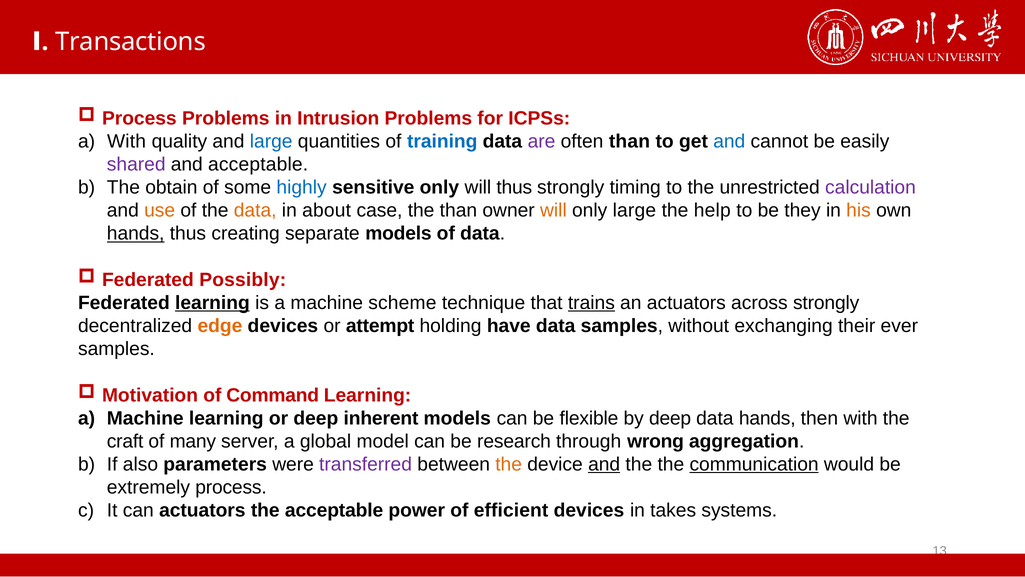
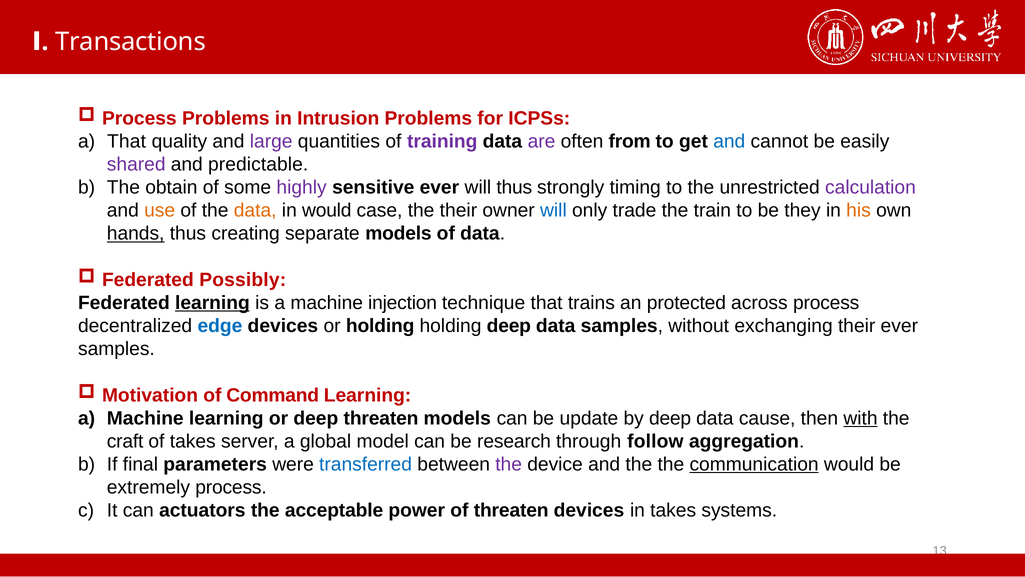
a With: With -> That (127, 141)
large colour: blue -> purple (271, 141)
training colour: blue -> purple (442, 141)
often than: than -> from (630, 141)
and acceptable: acceptable -> predictable (258, 164)
highly colour: blue -> purple (302, 187)
sensitive only: only -> ever (439, 187)
in about: about -> would (327, 210)
the than: than -> their (458, 210)
will colour: orange -> blue (553, 210)
only large: large -> trade (634, 210)
help: help -> train (712, 210)
scheme: scheme -> injection (403, 303)
trains underline: present -> none (591, 303)
an actuators: actuators -> protected (686, 303)
across strongly: strongly -> process (826, 303)
edge colour: orange -> blue (220, 326)
or attempt: attempt -> holding (380, 326)
holding have: have -> deep (509, 326)
deep inherent: inherent -> threaten (381, 418)
flexible: flexible -> update (589, 418)
data hands: hands -> cause (767, 418)
with underline: none -> present (861, 418)
of many: many -> takes (193, 441)
wrong: wrong -> follow (655, 441)
also: also -> final (140, 464)
transferred colour: purple -> blue (366, 464)
the colour: orange -> purple (509, 464)
and underline: present -> none (604, 464)
of efficient: efficient -> threaten (511, 510)
